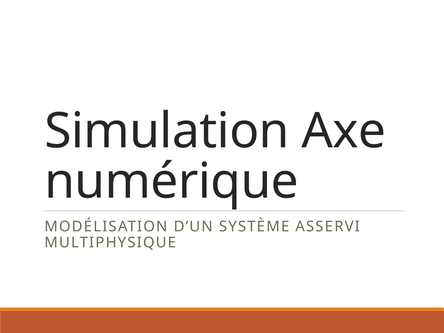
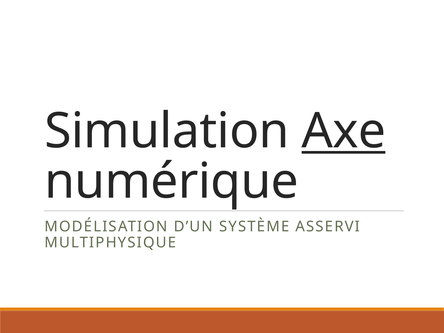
Axe underline: none -> present (344, 131)
